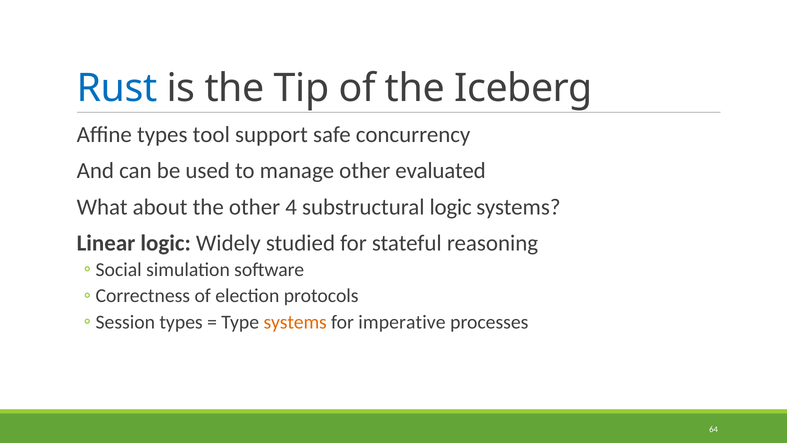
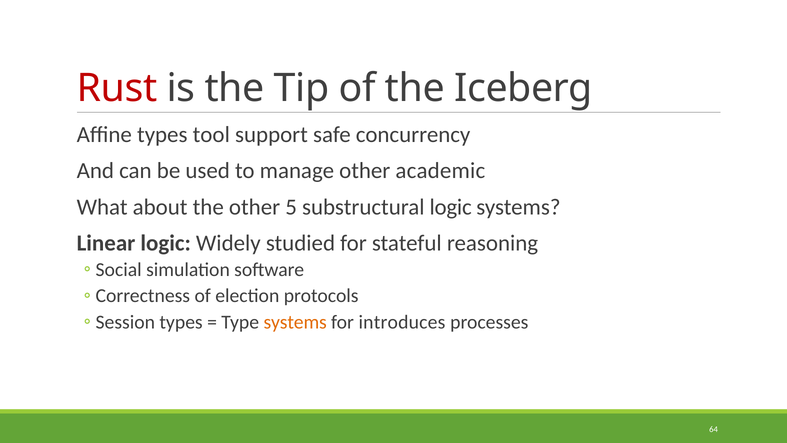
Rust colour: blue -> red (117, 88)
evaluated: evaluated -> academic (440, 171)
4: 4 -> 5 (291, 207)
imperative: imperative -> introduces (402, 322)
